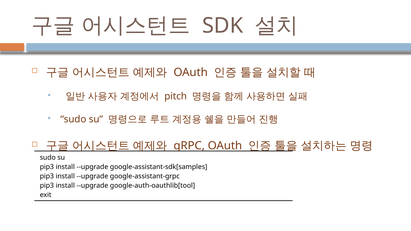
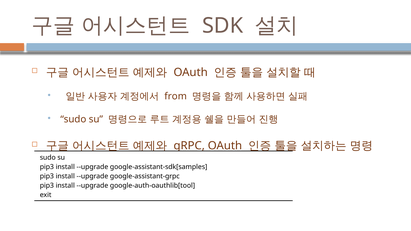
pitch: pitch -> from (176, 96)
